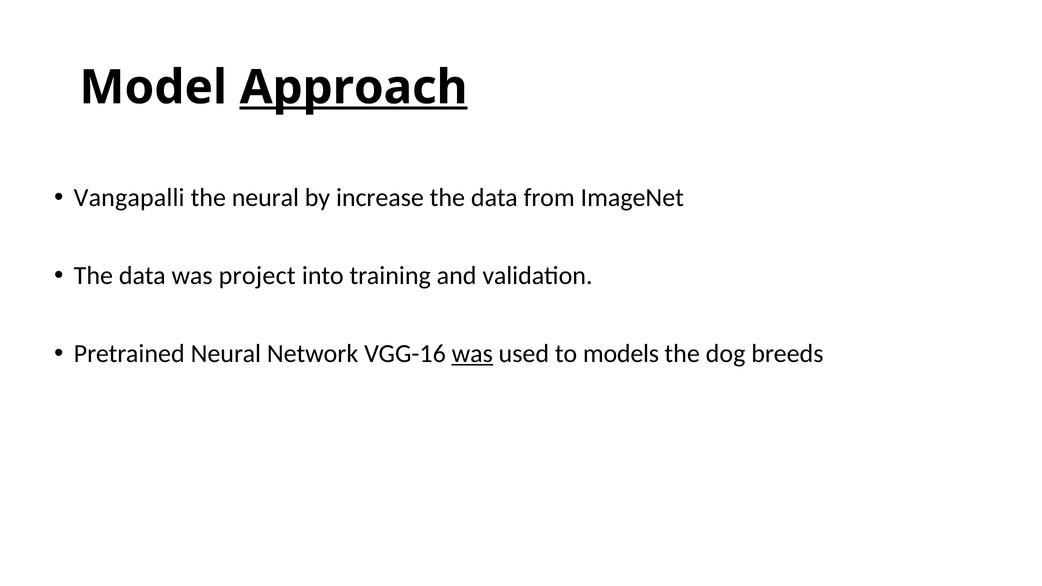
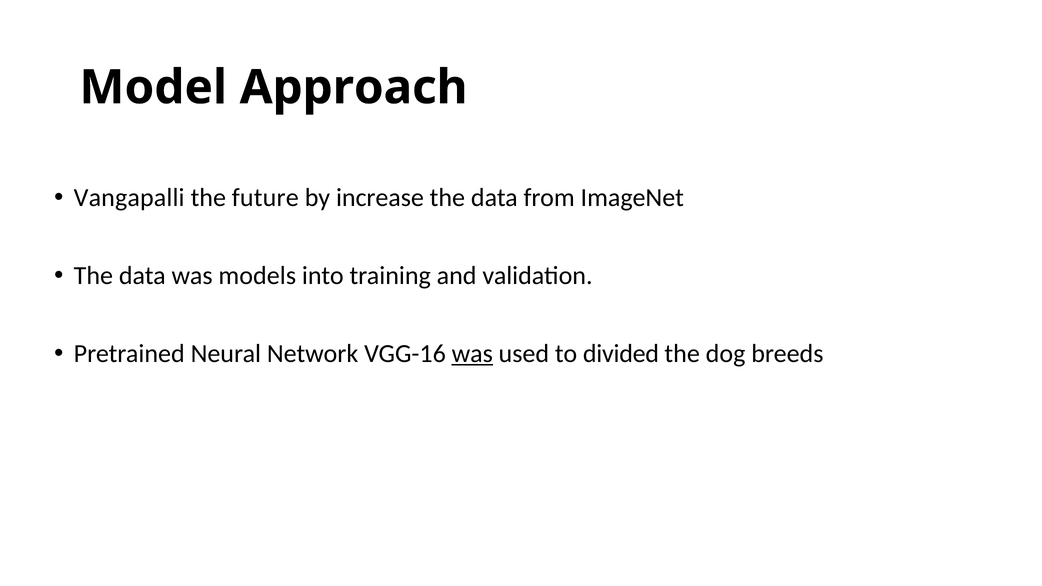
Approach underline: present -> none (354, 88)
the neural: neural -> future (265, 198)
project: project -> models (257, 276)
models: models -> divided (621, 354)
